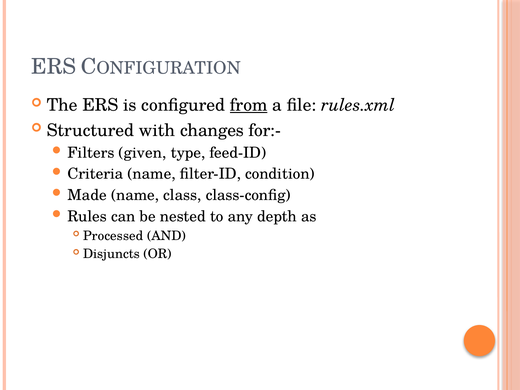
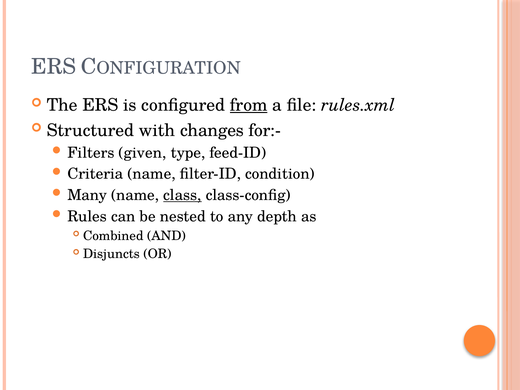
Made: Made -> Many (87, 195)
class underline: none -> present (182, 195)
Processed: Processed -> Combined (113, 236)
